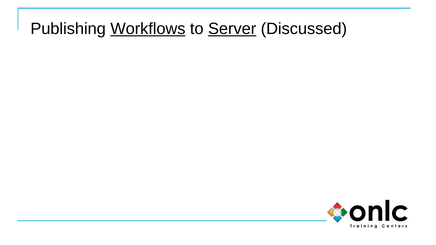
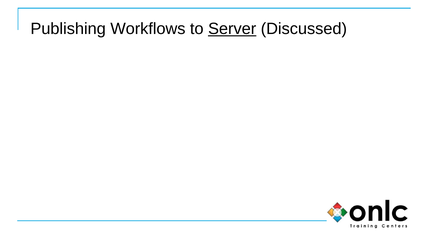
Workflows underline: present -> none (148, 29)
